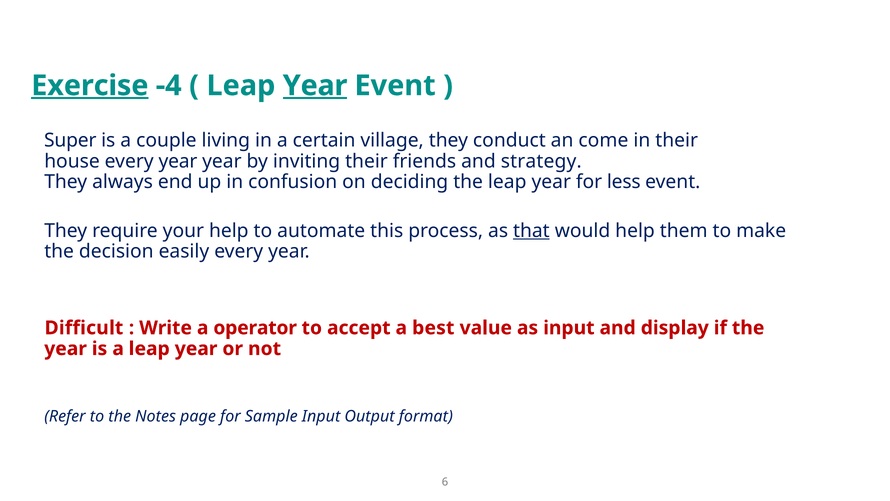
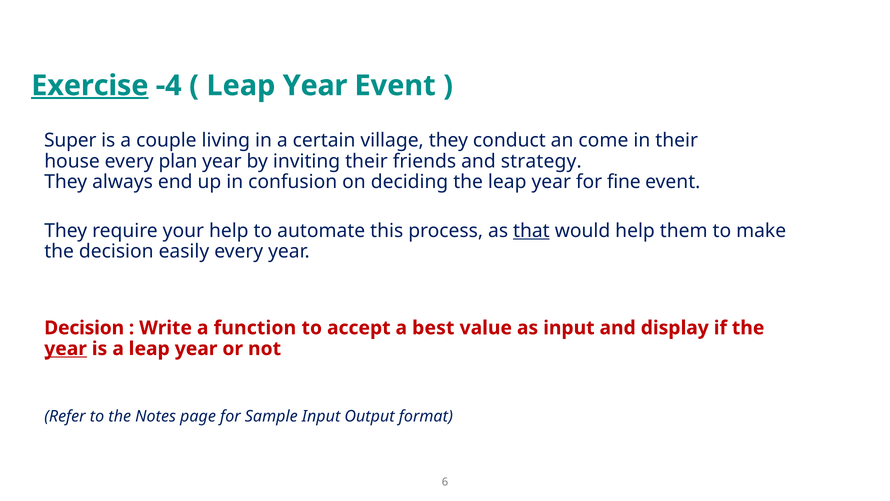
Year underline: present -> none (315, 86)
house every year: year -> plan (178, 161)
less: less -> fine (624, 182)
Difficult: Difficult -> Decision (84, 328)
operator: operator -> function (255, 328)
year underline: none -> present (66, 348)
